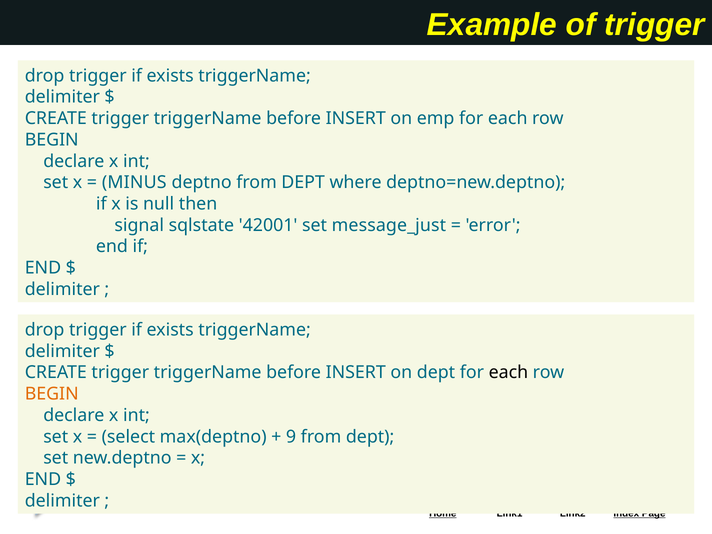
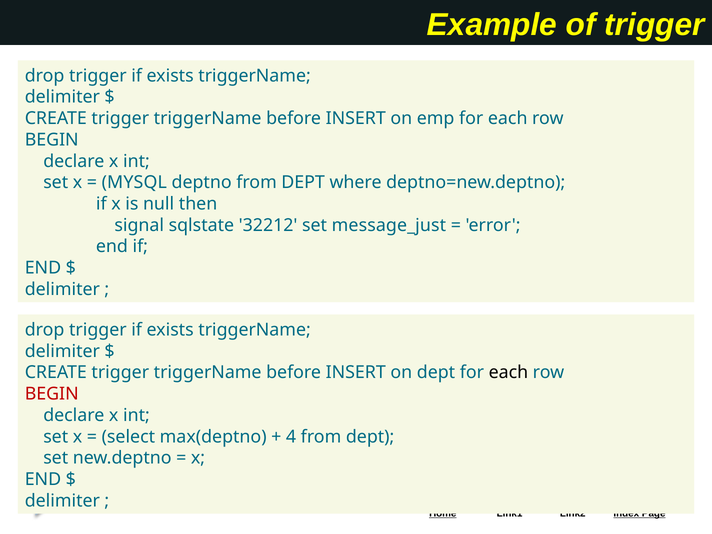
MINUS: MINUS -> MYSQL (134, 183)
42001: 42001 -> 32212 (268, 225)
BEGIN colour: orange -> red (52, 394)
9: 9 -> 4 (291, 437)
